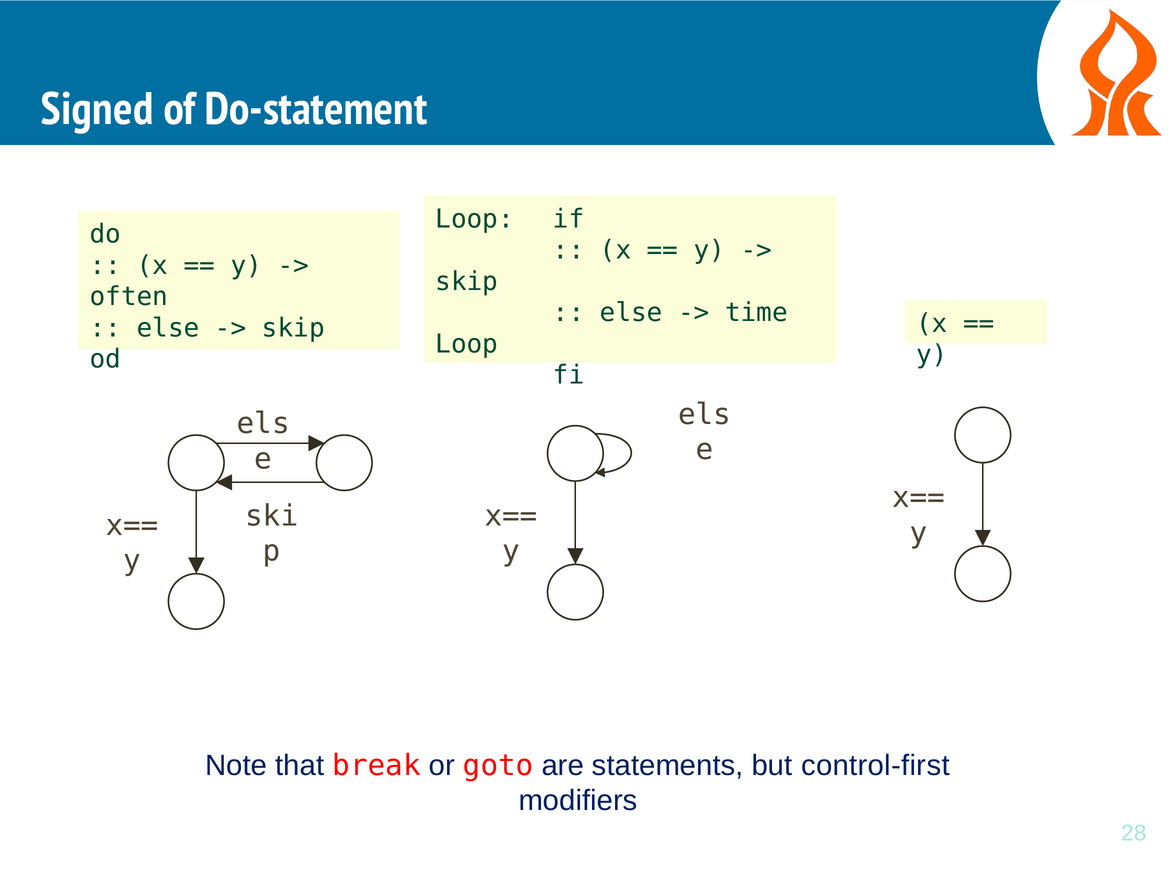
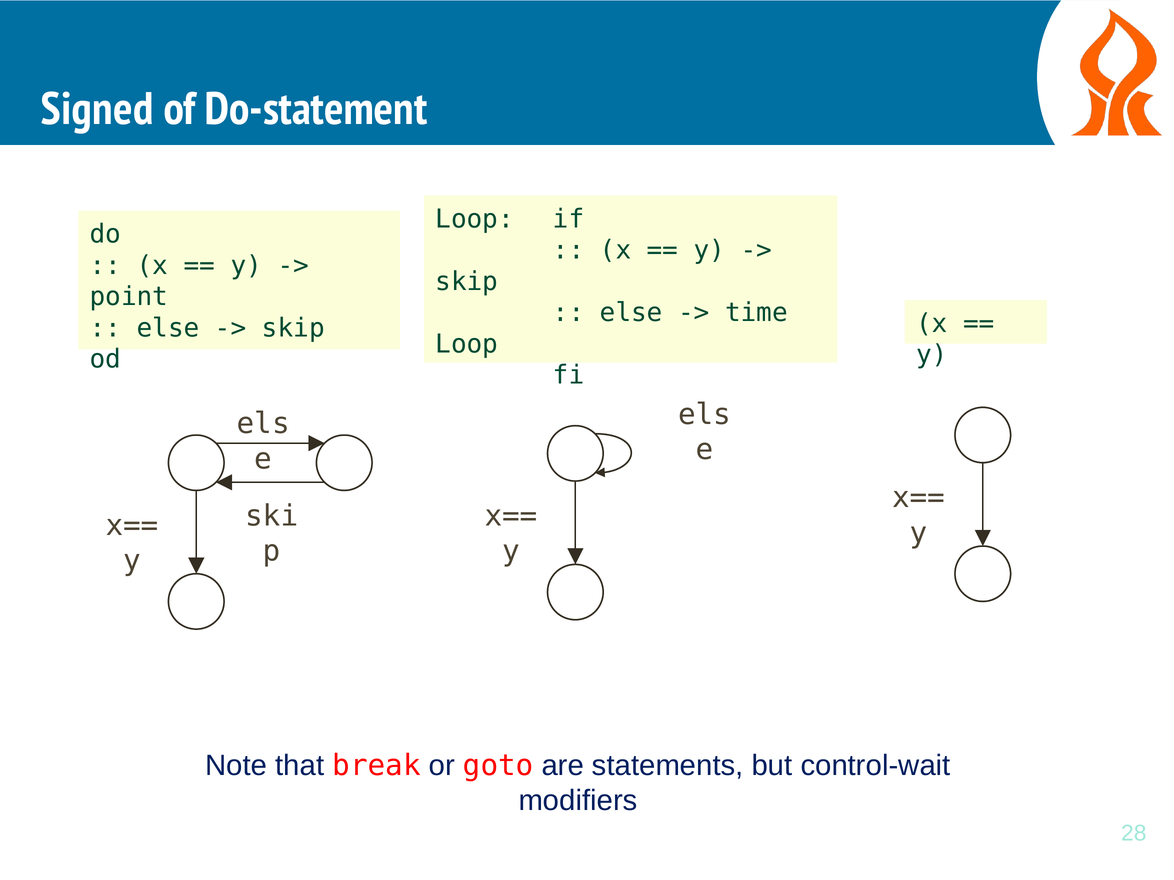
often: often -> point (129, 297)
control-first: control-first -> control-wait (875, 766)
